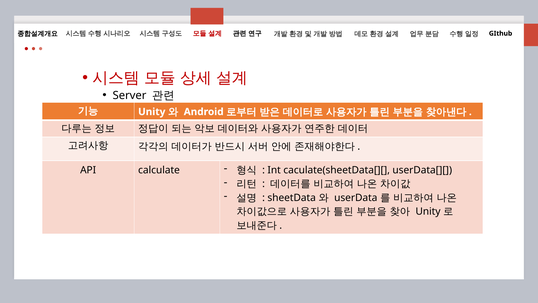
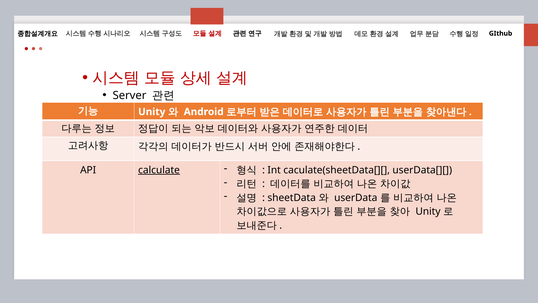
calculate underline: none -> present (159, 170)
